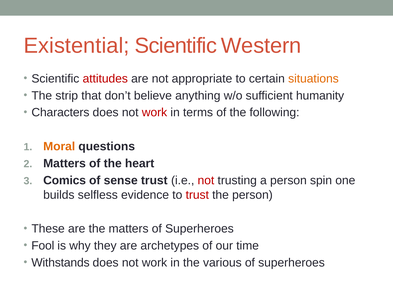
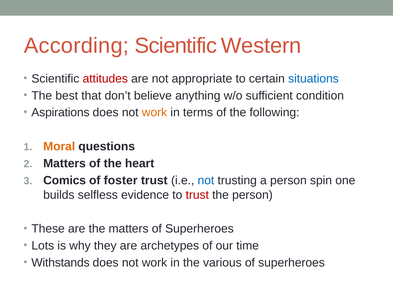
Existential: Existential -> According (76, 46)
situations colour: orange -> blue (313, 79)
strip: strip -> best (67, 96)
humanity: humanity -> condition (320, 96)
Characters: Characters -> Aspirations (60, 113)
work colour: red -> orange (155, 113)
sense: sense -> foster (121, 181)
not colour: red -> blue (206, 181)
Fool: Fool -> Lots (43, 246)
